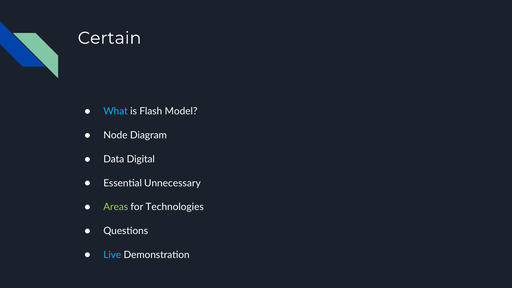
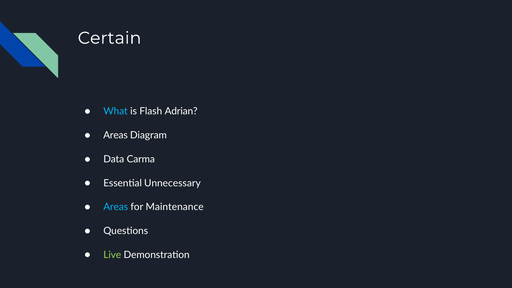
Model: Model -> Adrian (181, 111)
Node: Node -> Areas (115, 135)
Digital: Digital -> Carma (141, 159)
Areas colour: light green -> light blue (116, 207)
Technologies: Technologies -> Maintenance (175, 207)
Live colour: light blue -> light green (112, 255)
